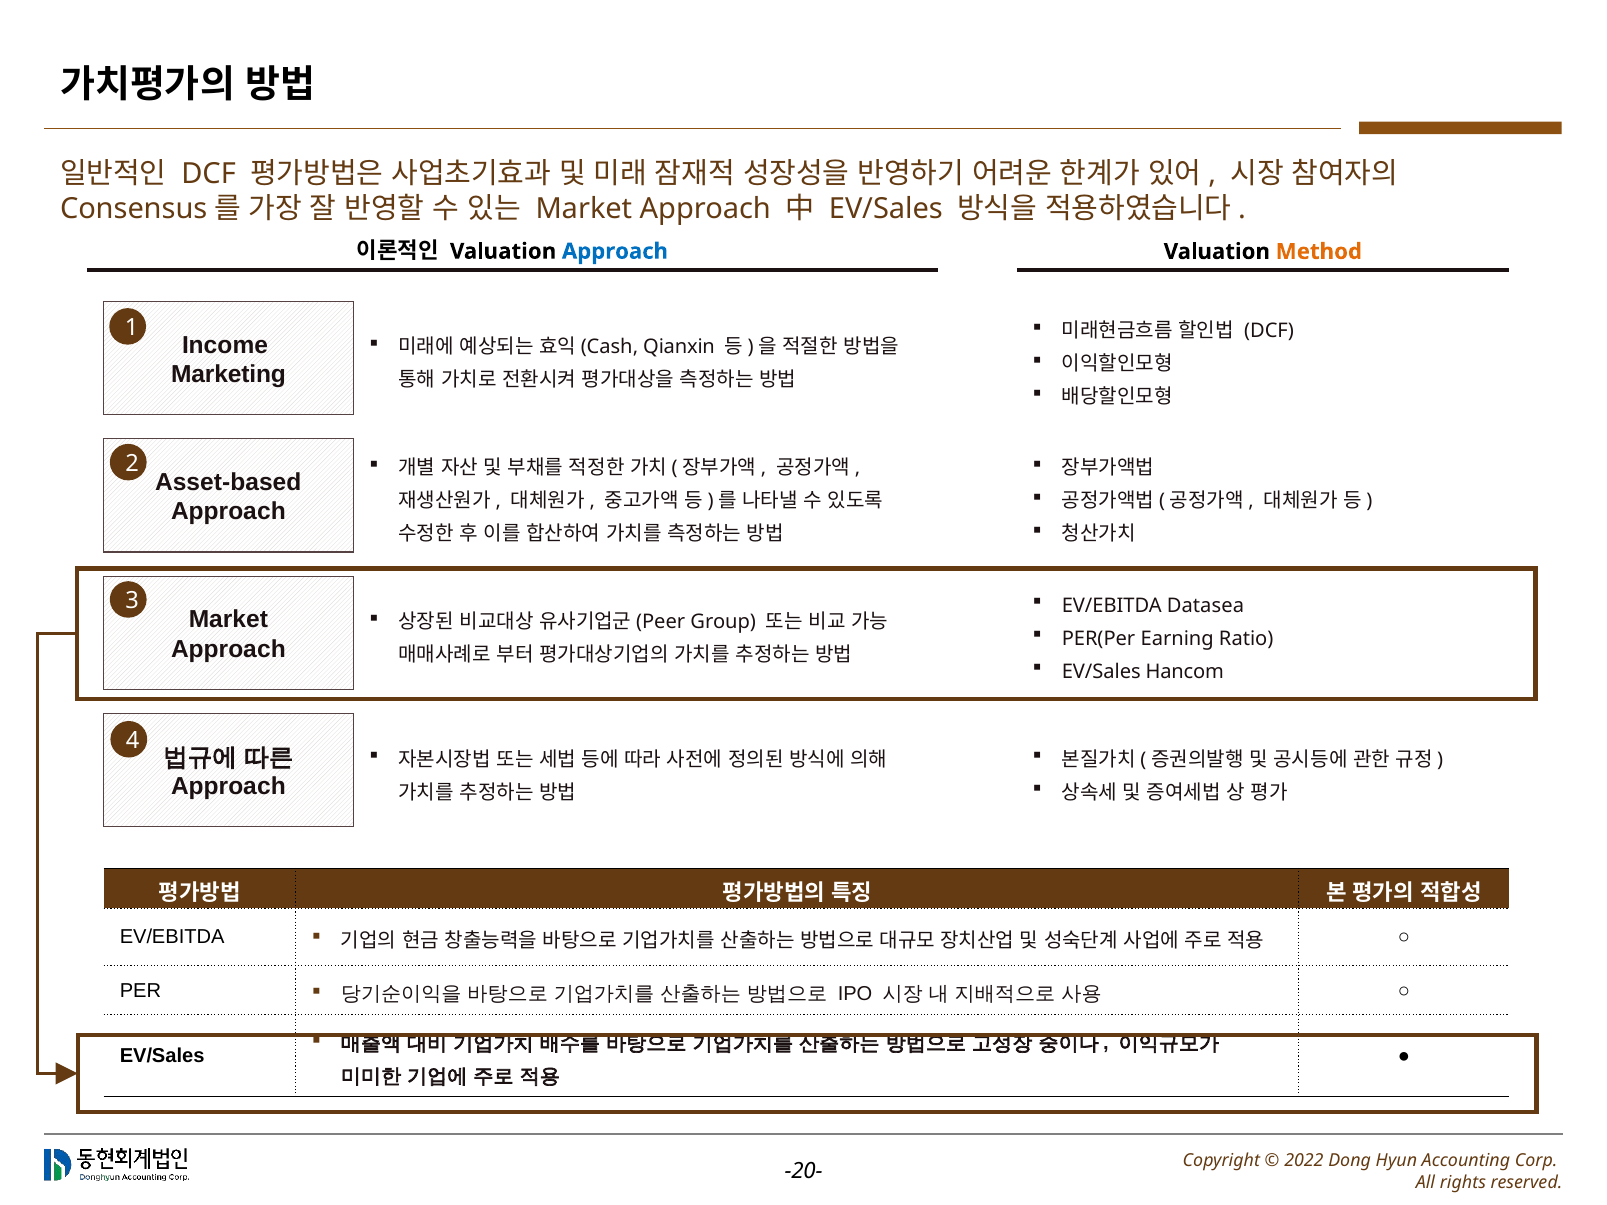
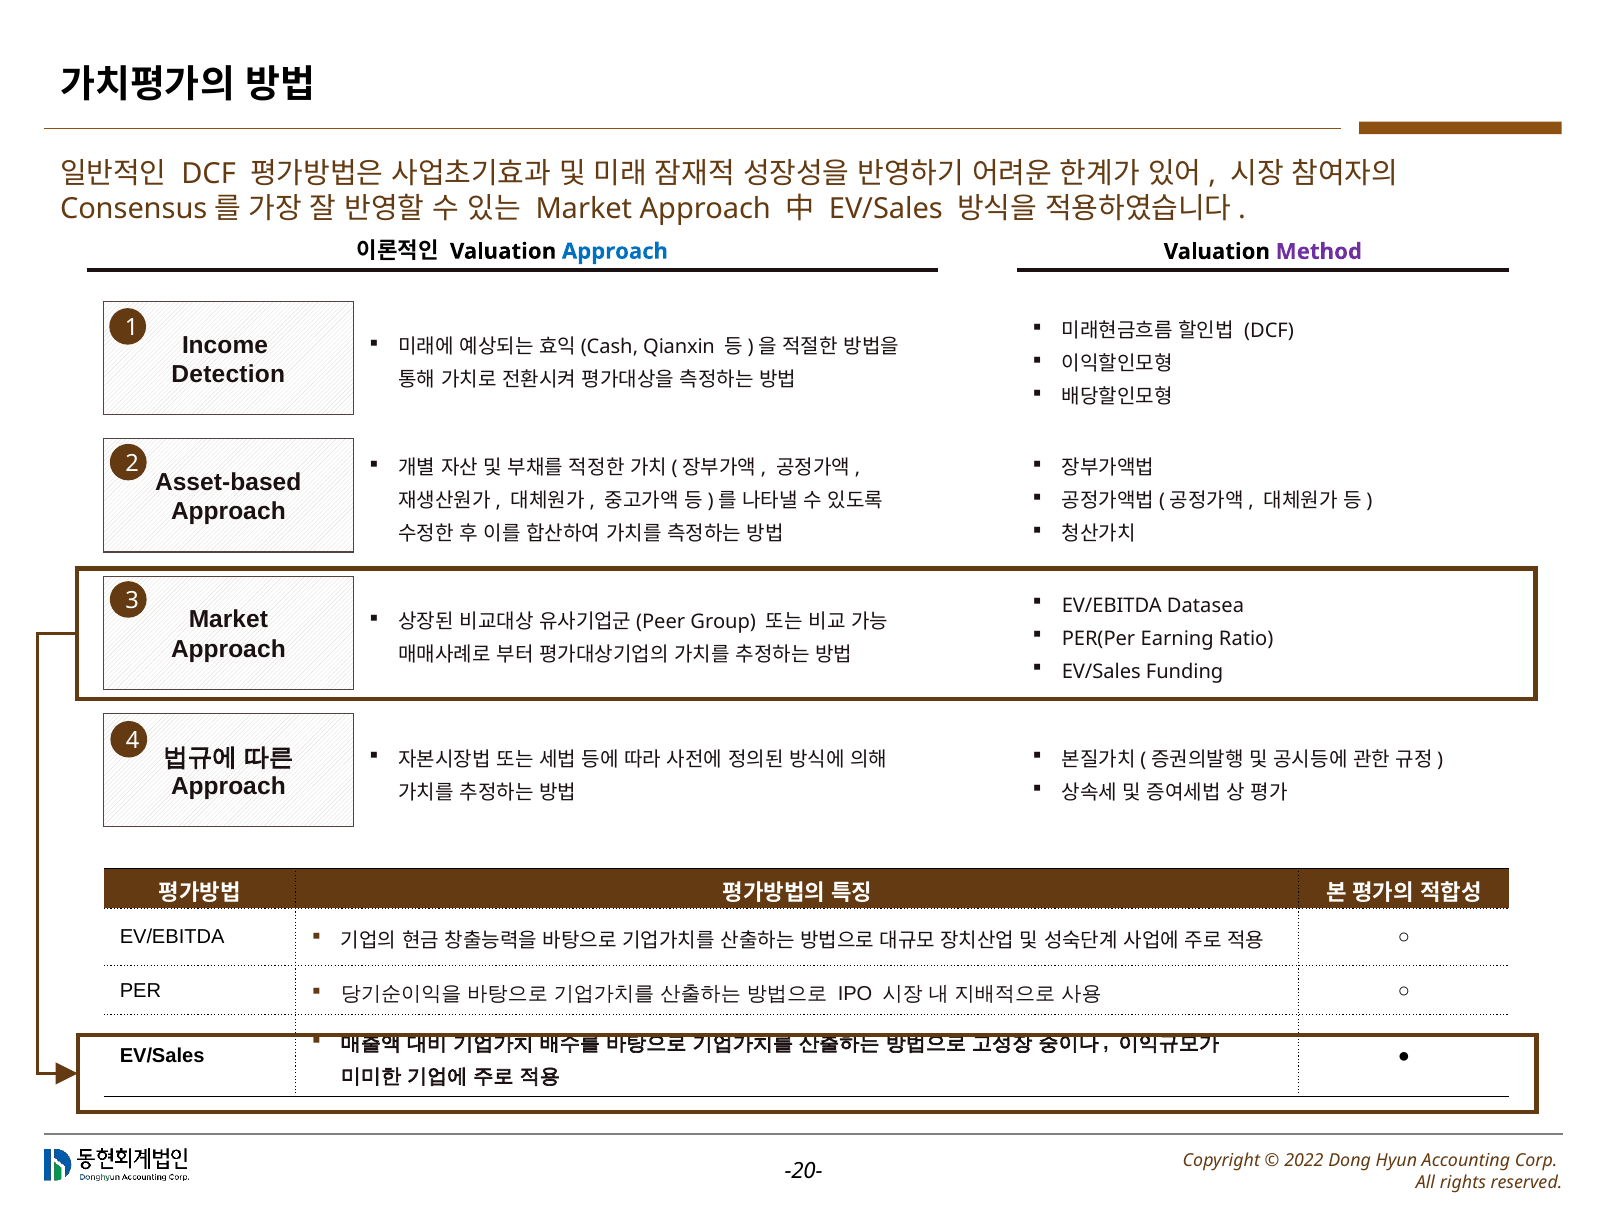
Method colour: orange -> purple (1319, 252)
Marketing: Marketing -> Detection (228, 374)
Hancom: Hancom -> Funding (1185, 672)
